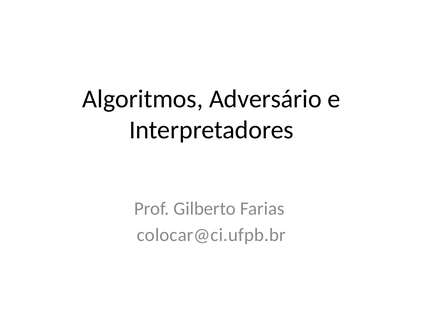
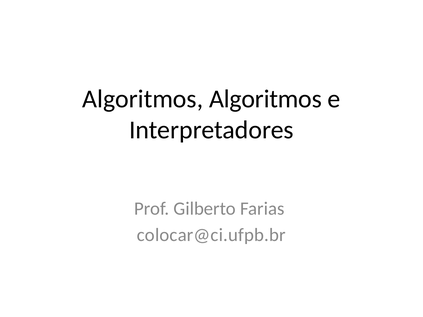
Algoritmos Adversário: Adversário -> Algoritmos (265, 99)
